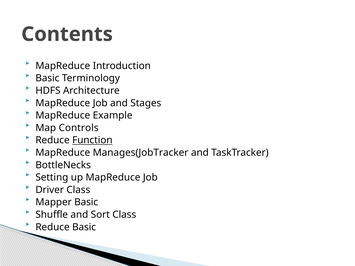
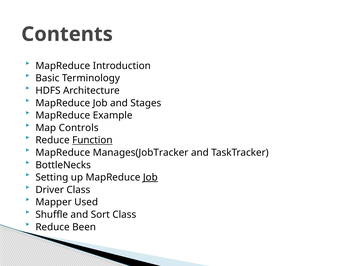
Job underline: none -> present (150, 178)
Mapper Basic: Basic -> Used (86, 202)
Reduce Basic: Basic -> Been (84, 227)
